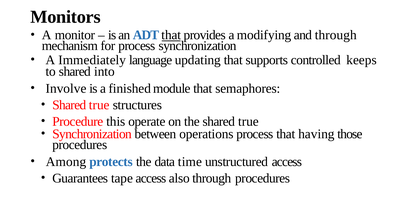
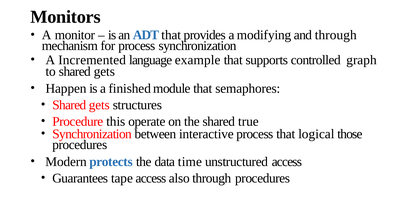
that underline: present -> none (171, 35)
Immediately: Immediately -> Incremented (92, 60)
updating: updating -> example (198, 60)
keeps: keeps -> graph (362, 60)
to shared into: into -> gets (104, 72)
Involve: Involve -> Happen (66, 88)
true: true -> gets (99, 105)
operations: operations -> interactive (206, 134)
having: having -> logical (316, 134)
Among: Among -> Modern (66, 162)
